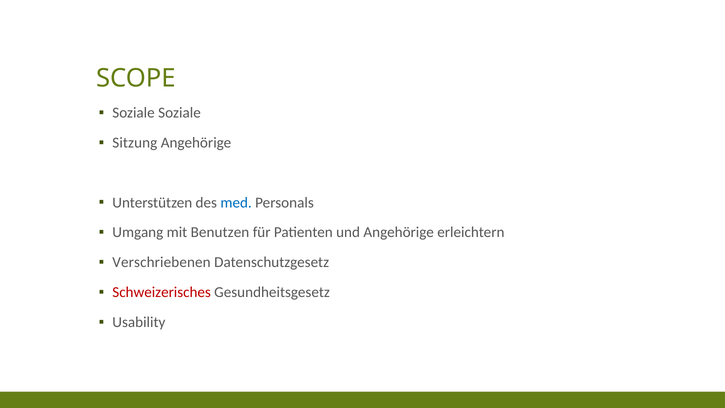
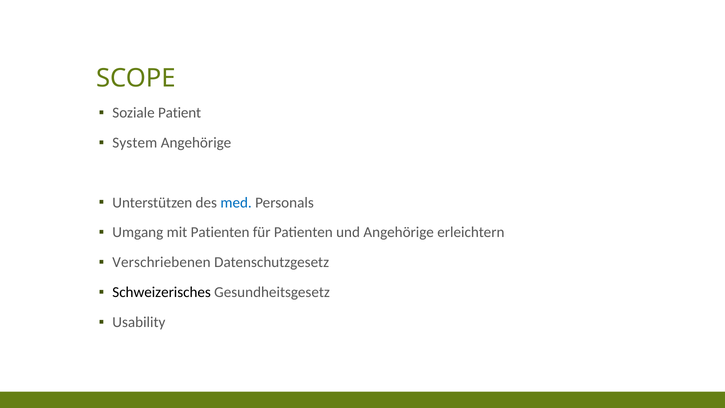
Soziale Soziale: Soziale -> Patient (180, 113)
Sitzung: Sitzung -> System (135, 143)
mit Benutzen: Benutzen -> Patienten (220, 232)
Schweizerisches colour: red -> black (162, 292)
